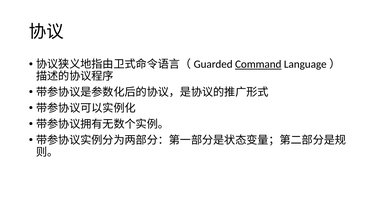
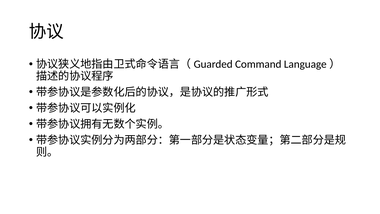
Command underline: present -> none (258, 64)
